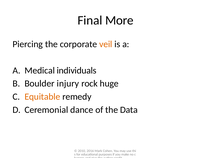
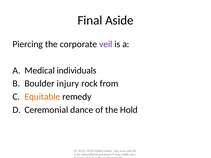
More: More -> Aside (119, 20)
veil colour: orange -> purple (106, 44)
huge: huge -> from (109, 84)
Data: Data -> Hold (129, 110)
